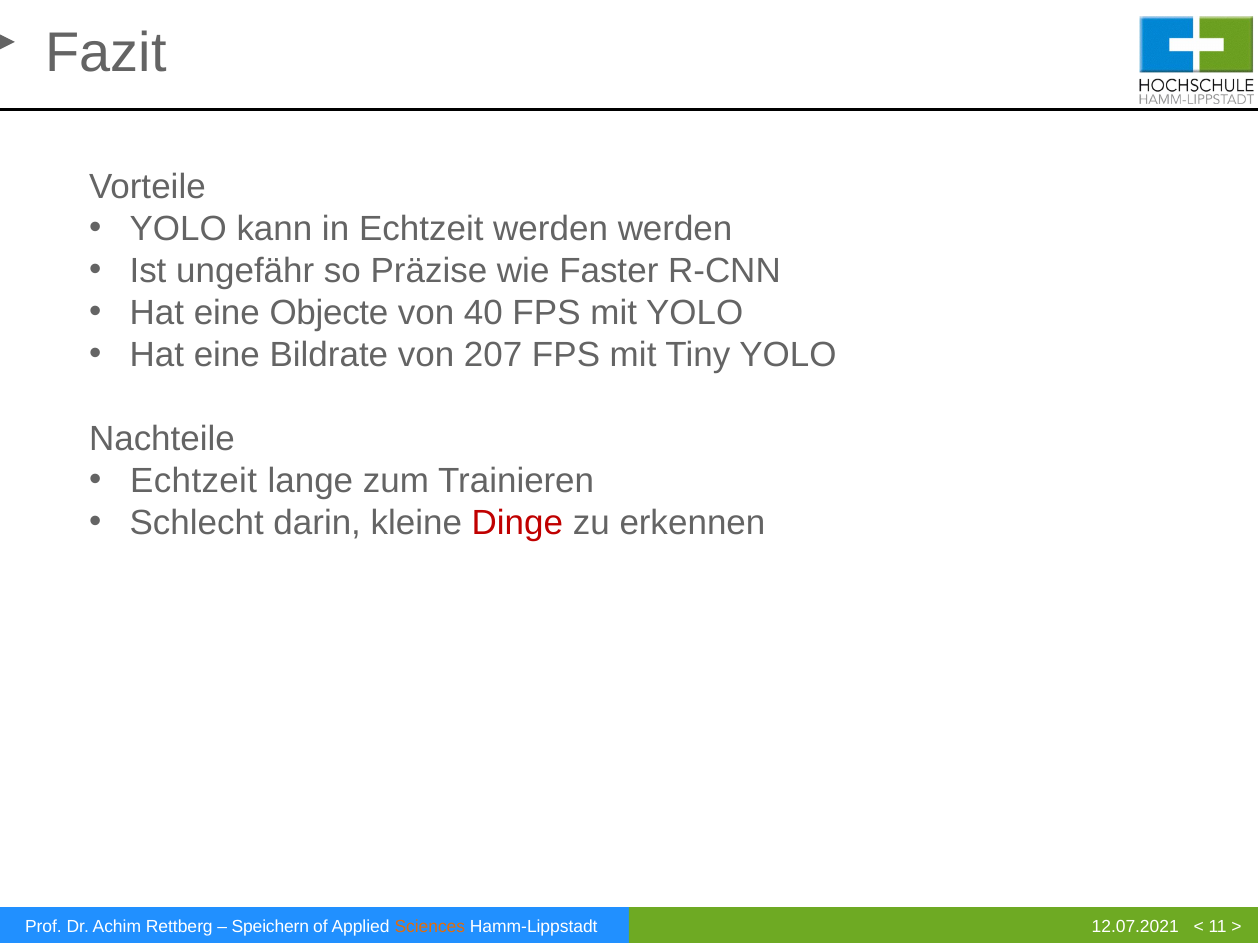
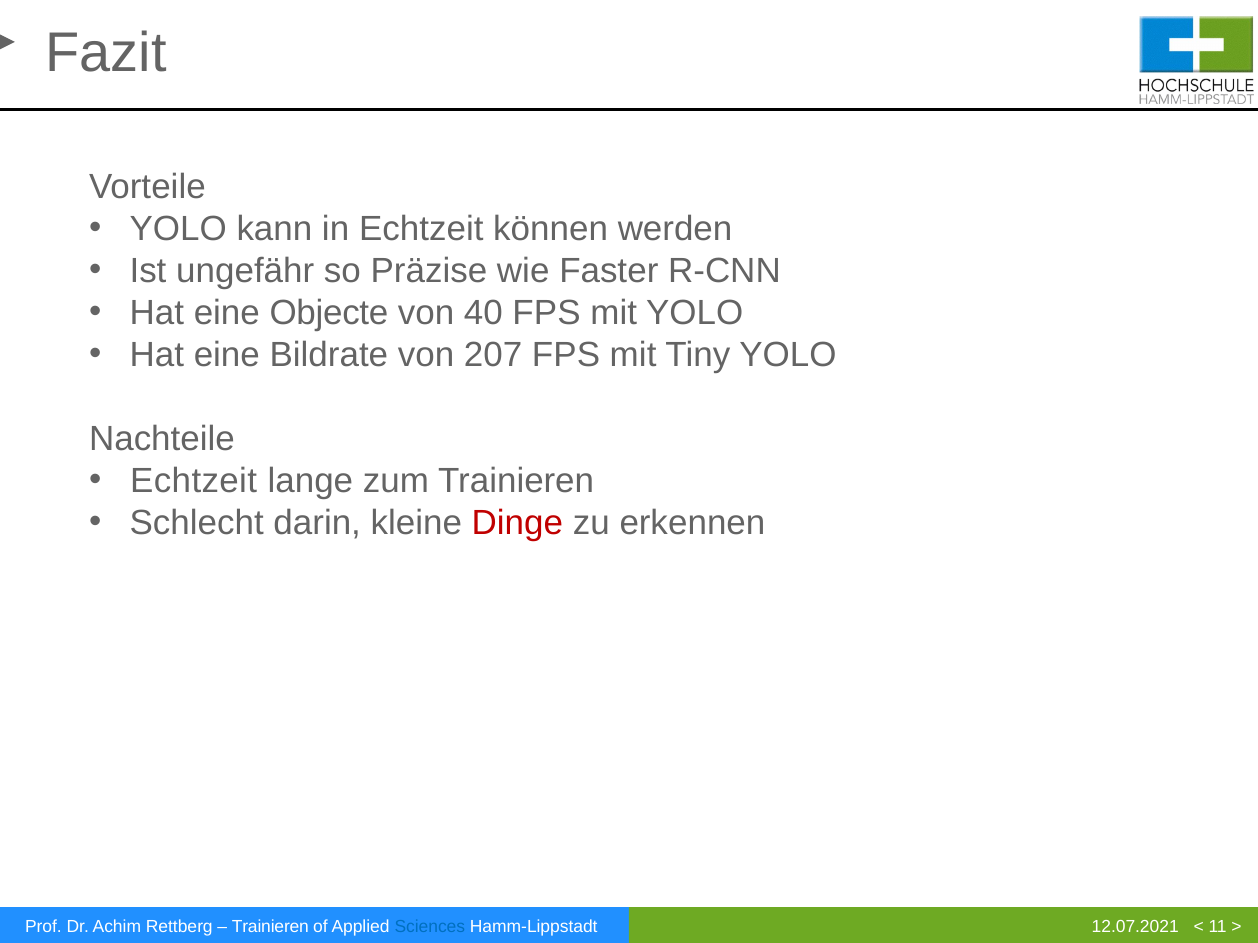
Echtzeit werden: werden -> können (551, 229)
Speichern: Speichern -> Trainieren (270, 927)
Sciences colour: orange -> blue (430, 927)
